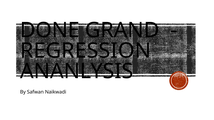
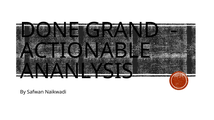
REGRESSION: REGRESSION -> ACTIONABLE (86, 51)
